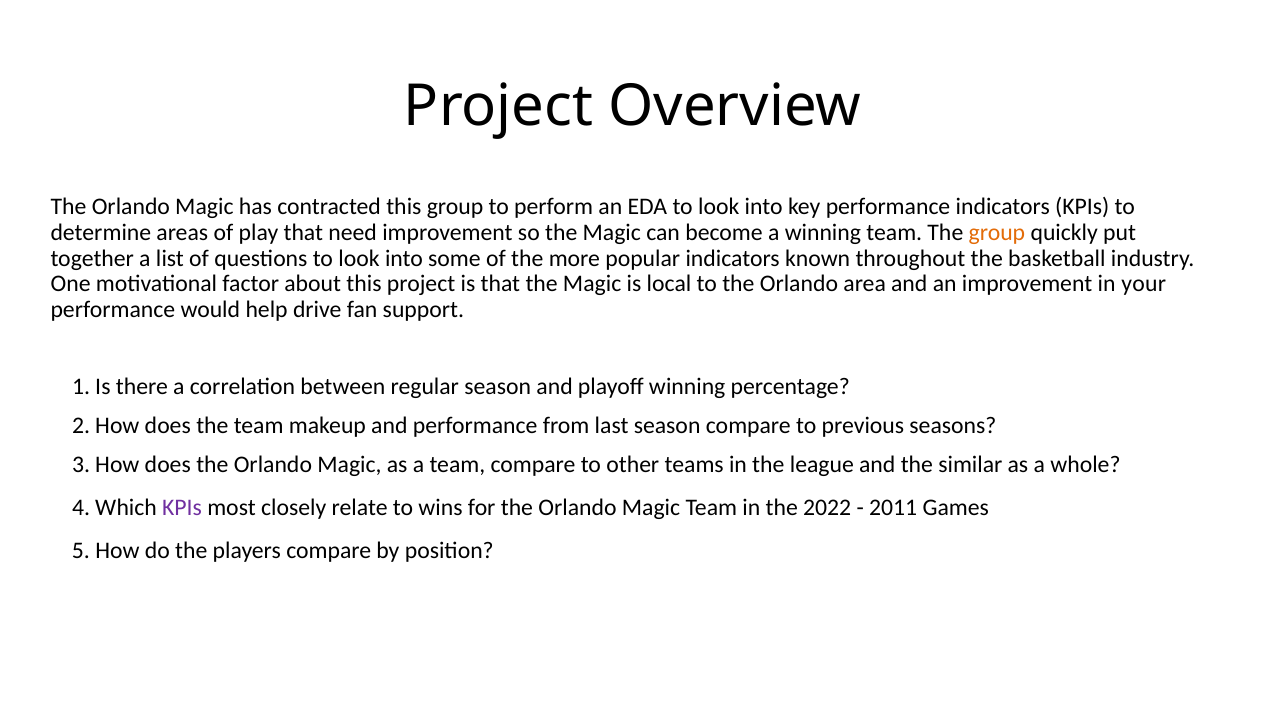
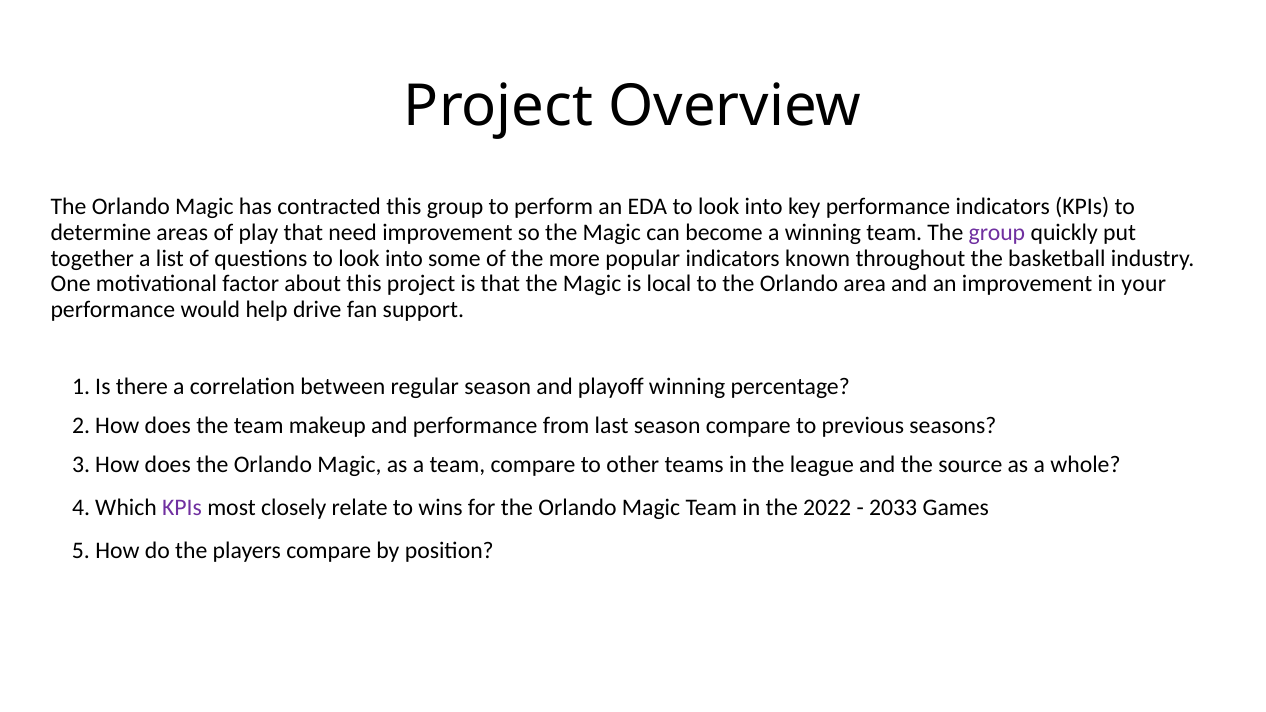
group colour: orange -> purple (997, 233)
similar: similar -> source (970, 465)
2011: 2011 -> 2033 (893, 508)
